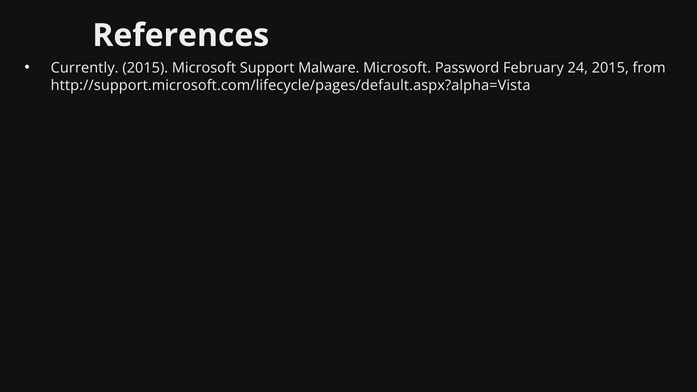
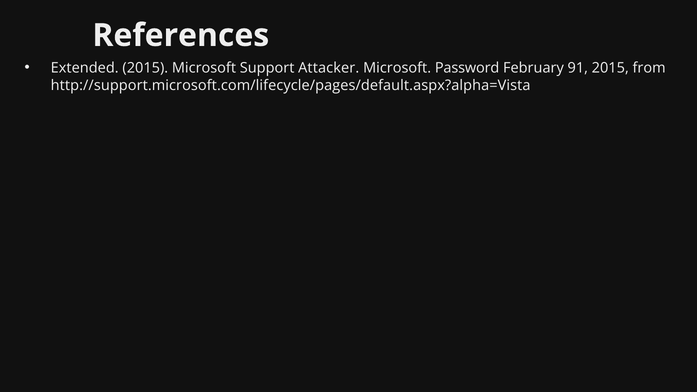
Currently: Currently -> Extended (85, 68)
Malware: Malware -> Attacker (329, 68)
24: 24 -> 91 (578, 68)
